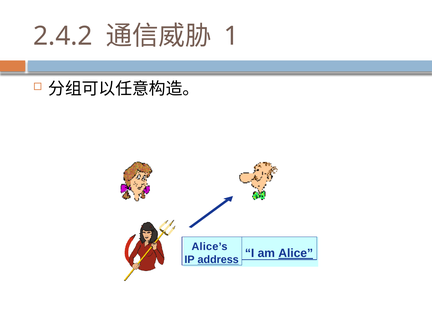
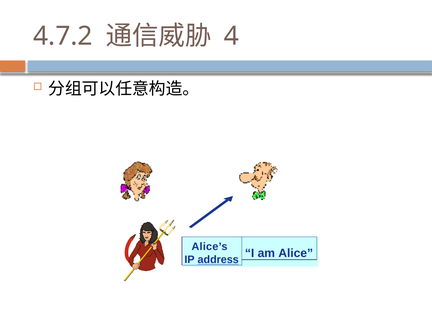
2.4.2: 2.4.2 -> 4.7.2 (63, 36)
1: 1 -> 4 (231, 36)
Alice underline: present -> none (296, 253)
